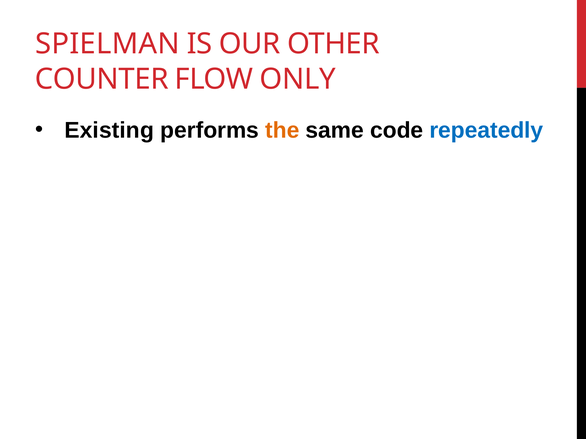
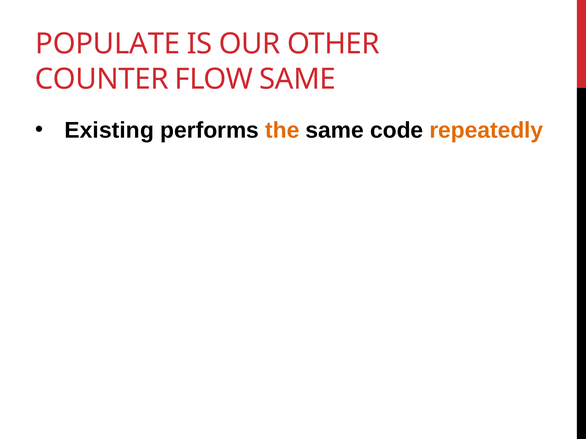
SPIELMAN: SPIELMAN -> POPULATE (108, 44)
FLOW ONLY: ONLY -> SAME (298, 79)
repeatedly colour: blue -> orange (486, 130)
